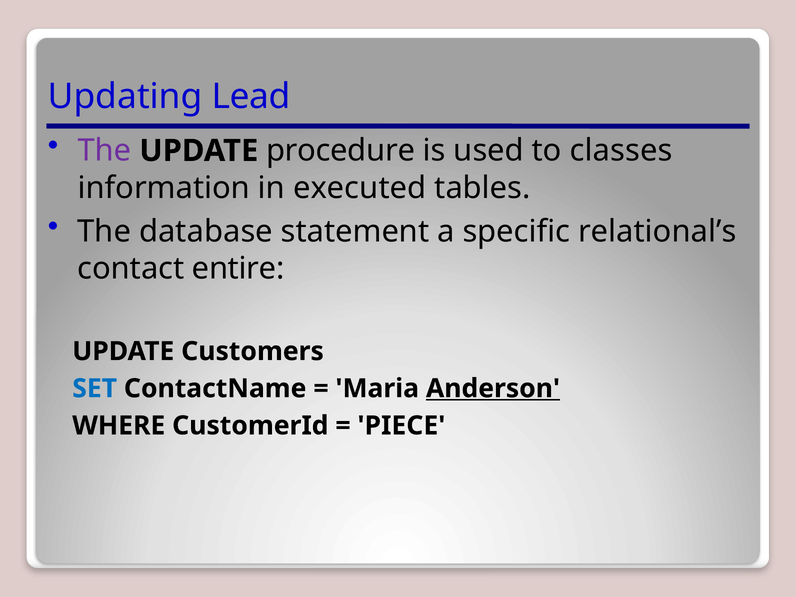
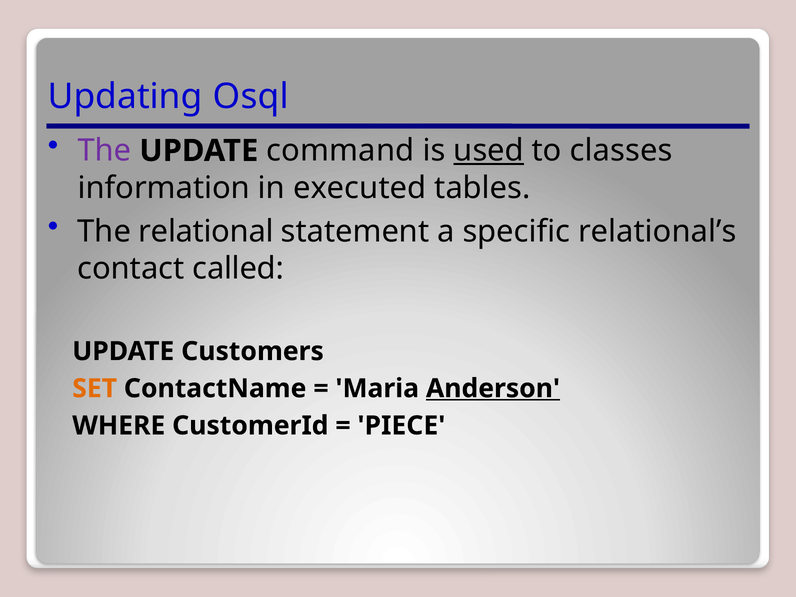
Lead: Lead -> Osql (251, 97)
procedure: procedure -> command (340, 151)
used underline: none -> present (489, 151)
database: database -> relational (206, 231)
entire: entire -> called (238, 268)
SET colour: blue -> orange (95, 388)
